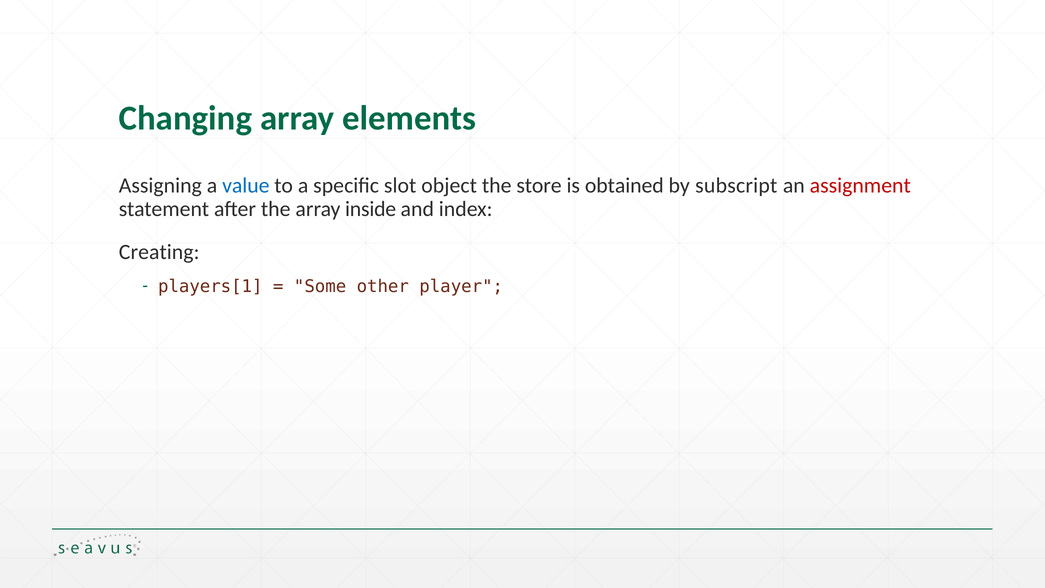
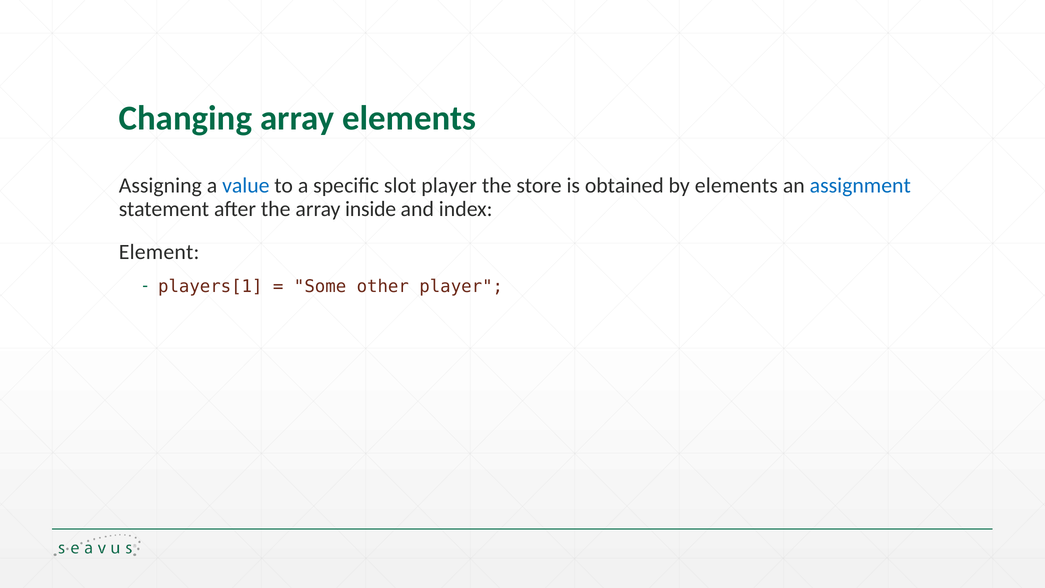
slot object: object -> player (449, 185)
by subscript: subscript -> elements (736, 185)
assignment colour: red -> blue (860, 185)
Creating: Creating -> Element (159, 252)
